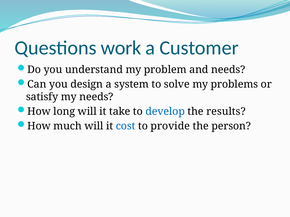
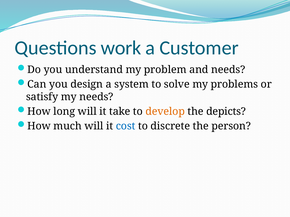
develop colour: blue -> orange (165, 112)
results: results -> depicts (226, 112)
provide: provide -> discrete (170, 126)
